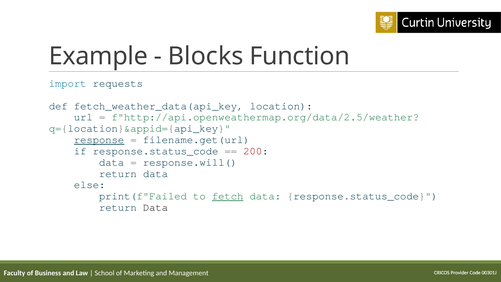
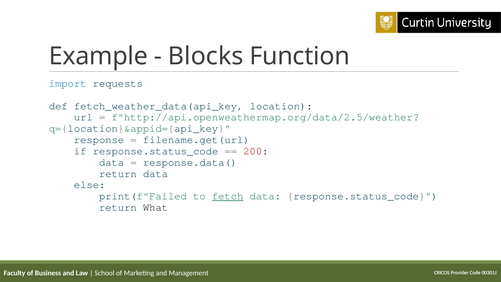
response underline: present -> none (99, 140)
response.will(: response.will( -> response.data( (190, 162)
Data: Data -> What (156, 207)
